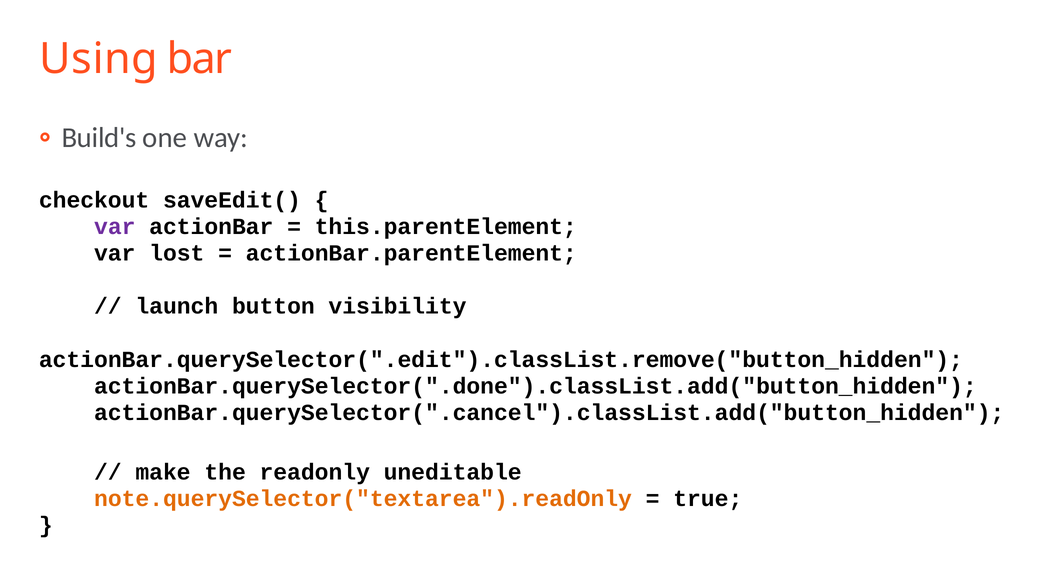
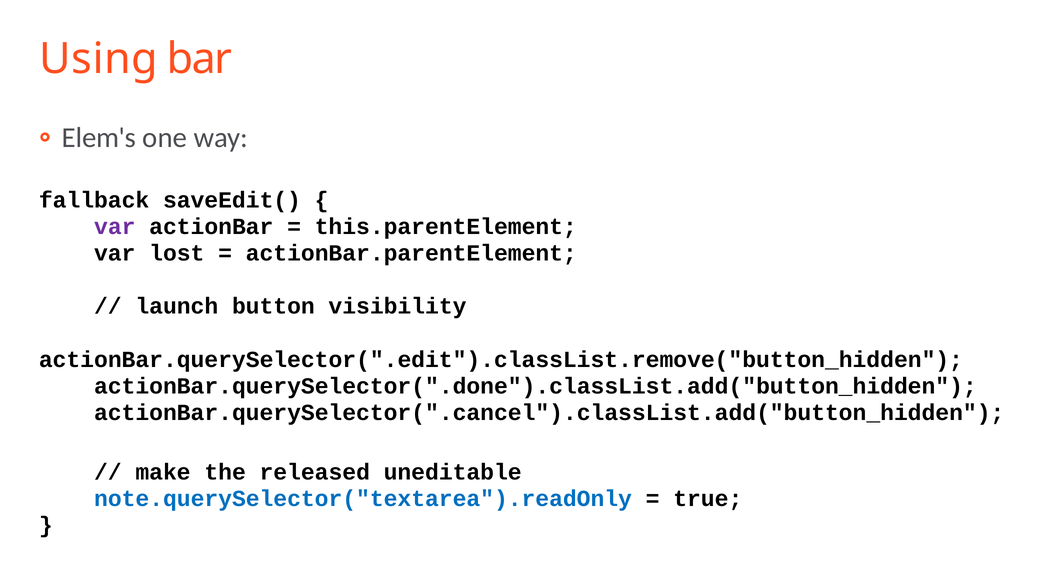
Build's: Build's -> Elem's (99, 137)
checkout: checkout -> fallback (94, 200)
readonly: readonly -> released (315, 472)
note.querySelector("textarea").readOnly colour: orange -> blue (363, 499)
